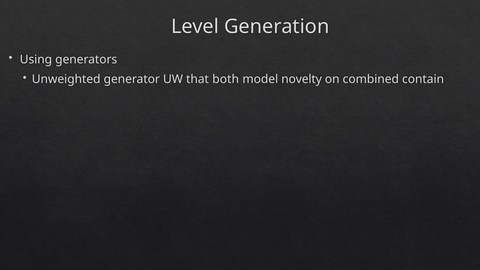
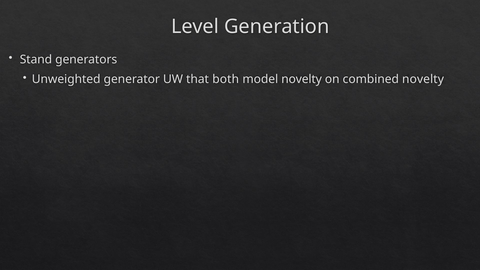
Using: Using -> Stand (36, 59)
combined contain: contain -> novelty (423, 79)
